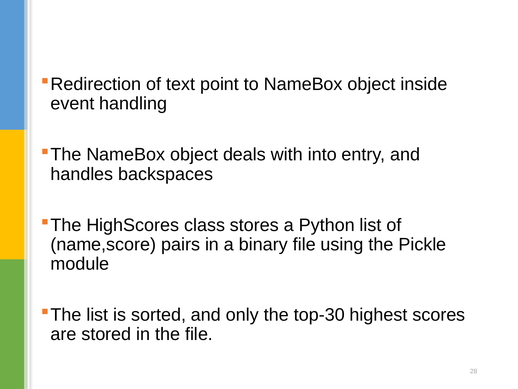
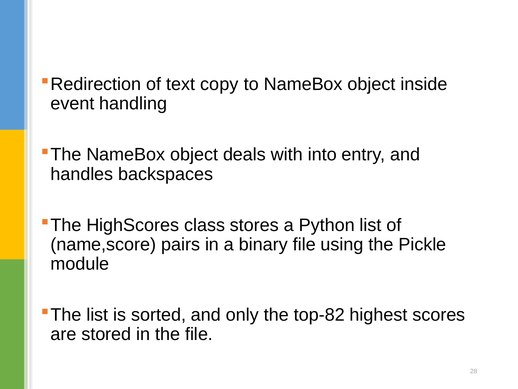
point: point -> copy (219, 84)
top-30: top-30 -> top-82 (319, 315)
